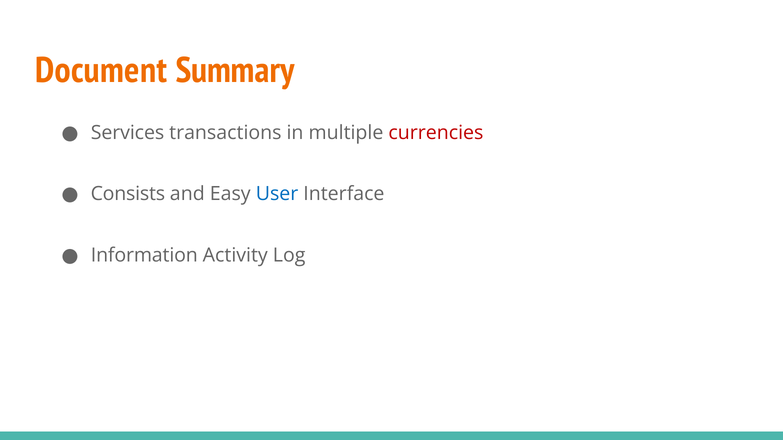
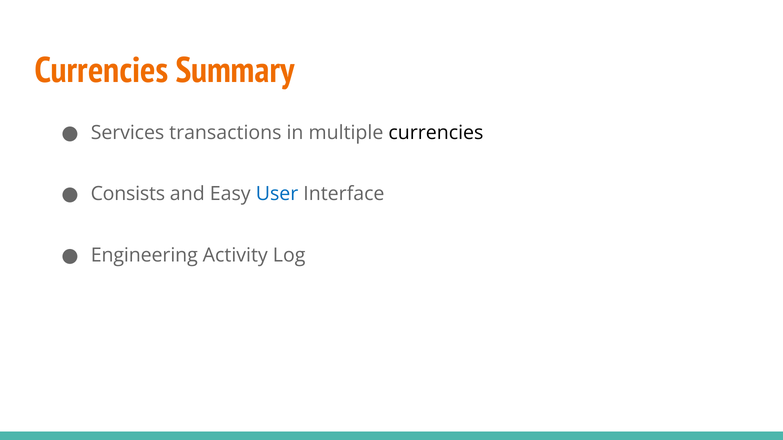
Document: Document -> Currencies (101, 71)
currencies colour: red -> black (436, 133)
Information: Information -> Engineering (144, 255)
